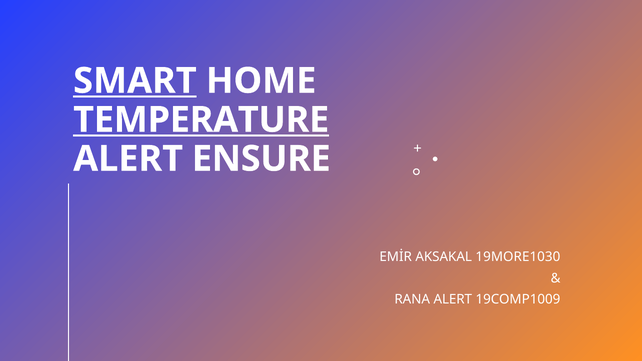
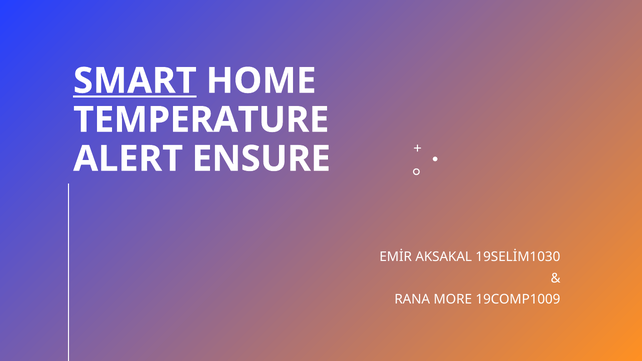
TEMPERATURE underline: present -> none (201, 120)
19MORE1030: 19MORE1030 -> 19SELİM1030 (518, 257)
RANA ALERT: ALERT -> MORE (453, 299)
